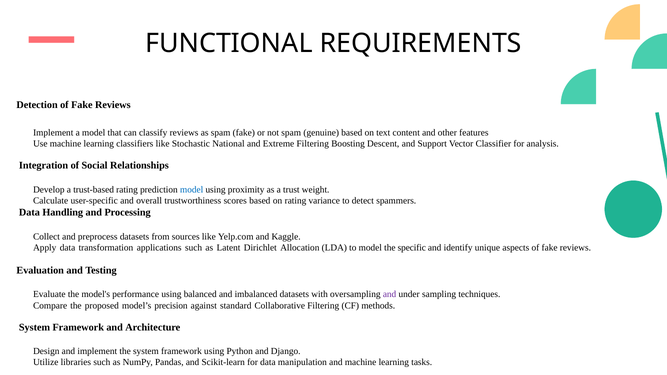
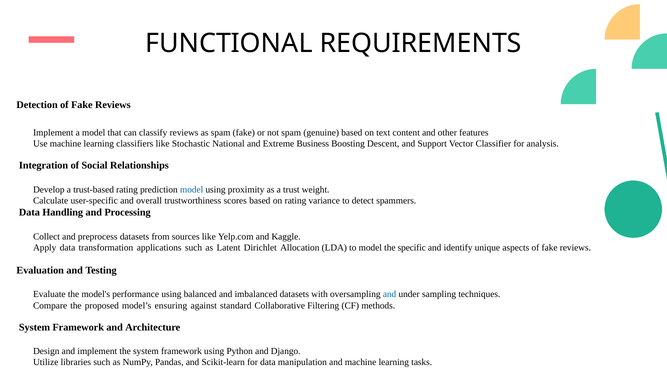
Extreme Filtering: Filtering -> Business (313, 144)
and colour: purple -> blue (390, 295)
precision: precision -> ensuring (171, 306)
